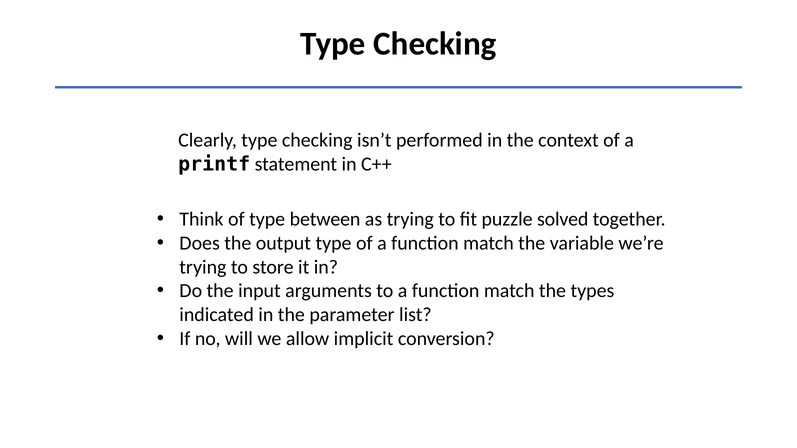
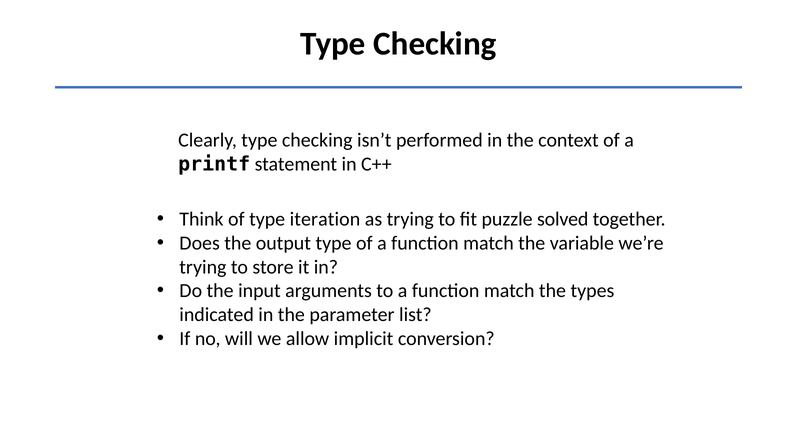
between: between -> iteration (325, 219)
